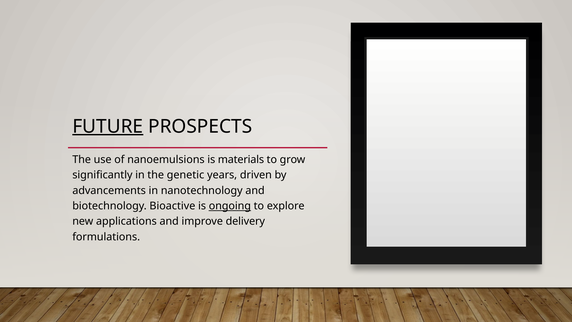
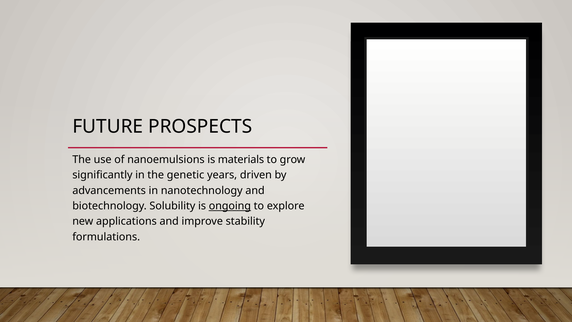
FUTURE underline: present -> none (108, 126)
Bioactive: Bioactive -> Solubility (172, 206)
delivery: delivery -> stability (245, 221)
